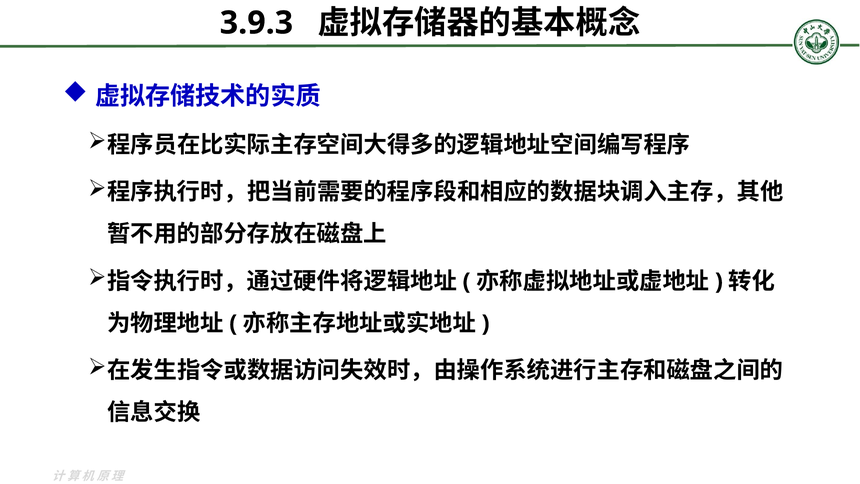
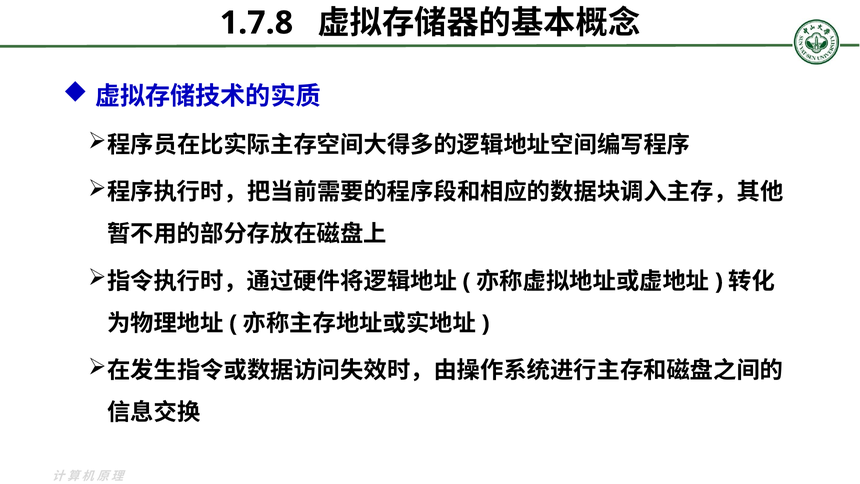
3.9.3: 3.9.3 -> 1.7.8 (256, 23)
